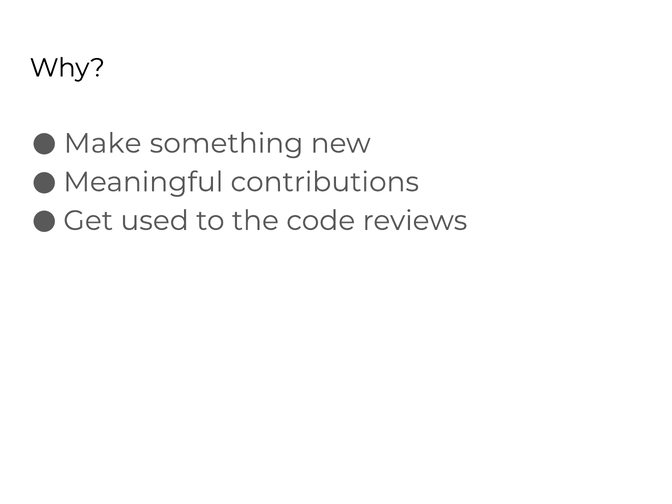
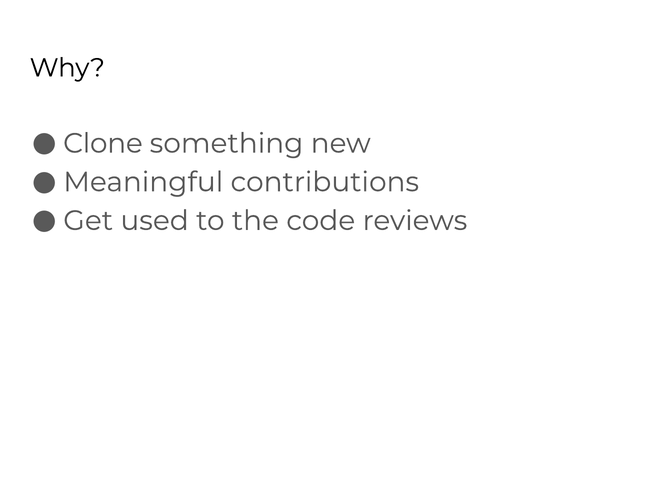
Make: Make -> Clone (103, 143)
